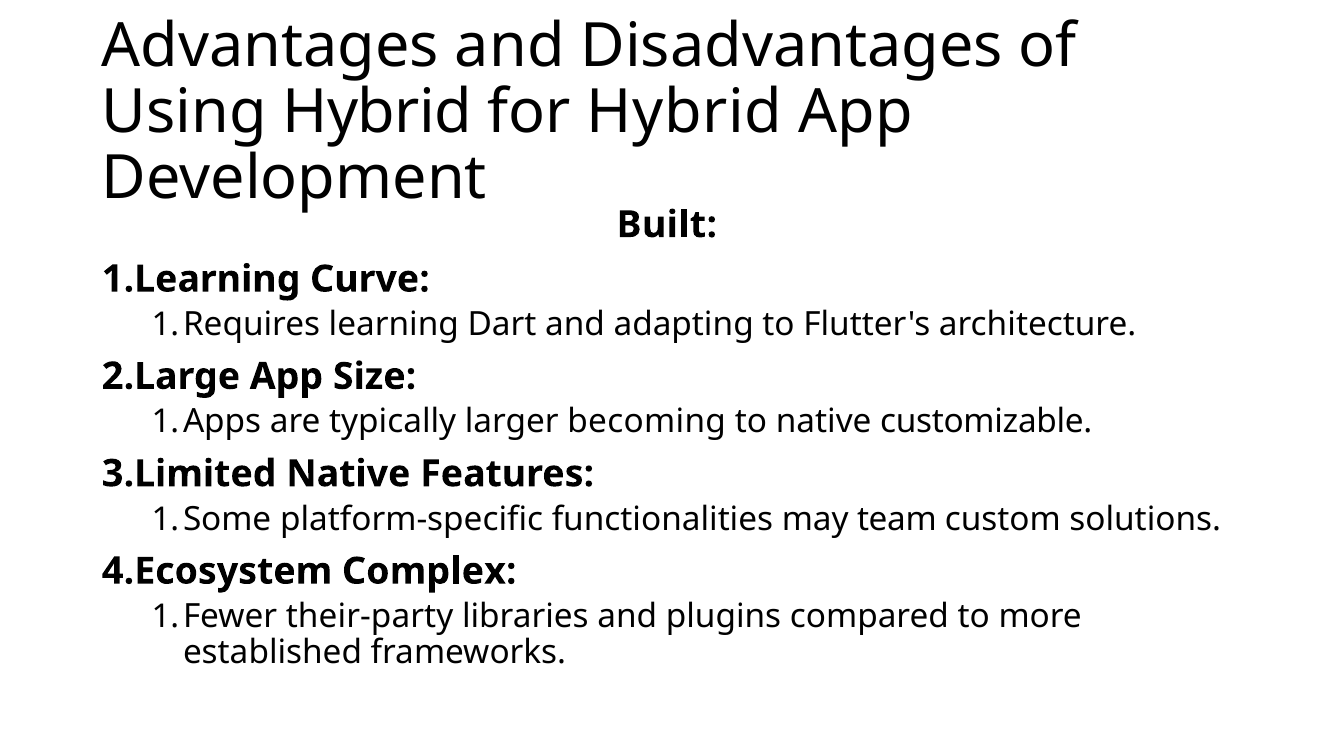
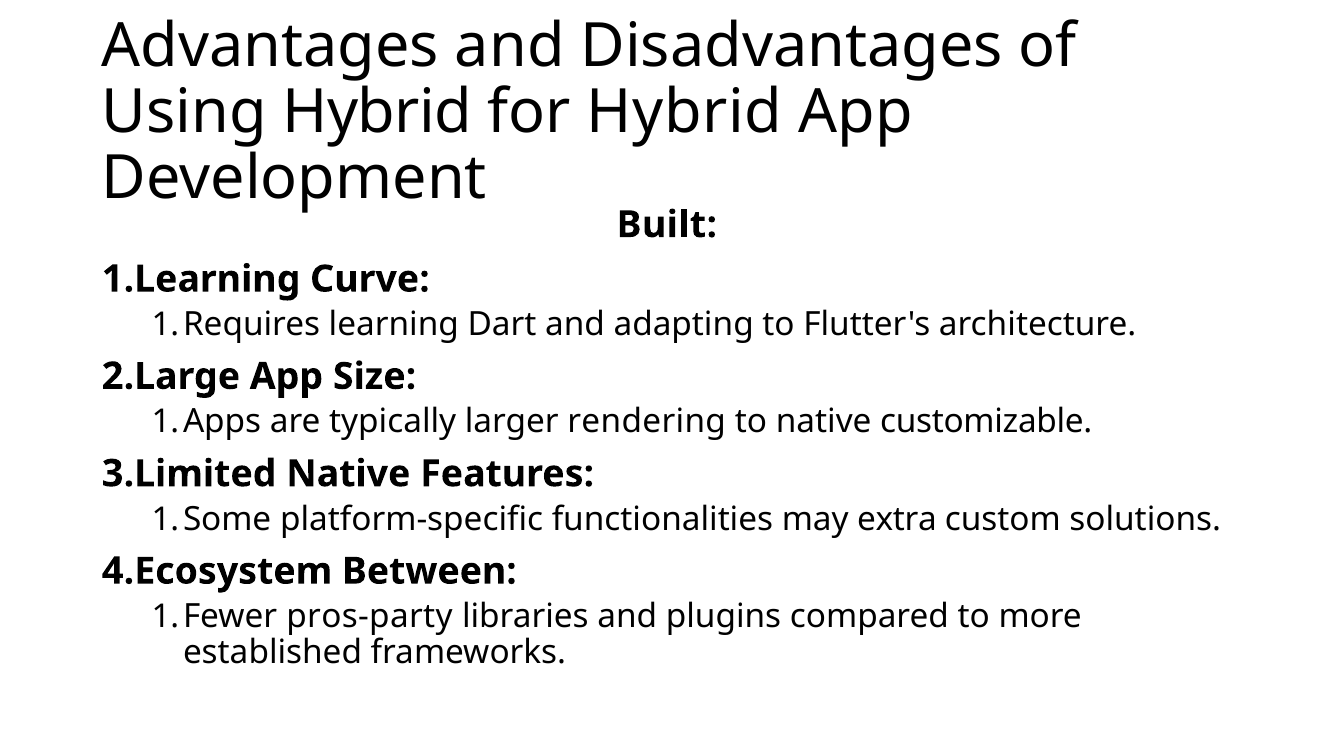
becoming: becoming -> rendering (647, 422)
team: team -> extra (897, 519)
Complex: Complex -> Between (429, 572)
their-party: their-party -> pros-party (369, 617)
